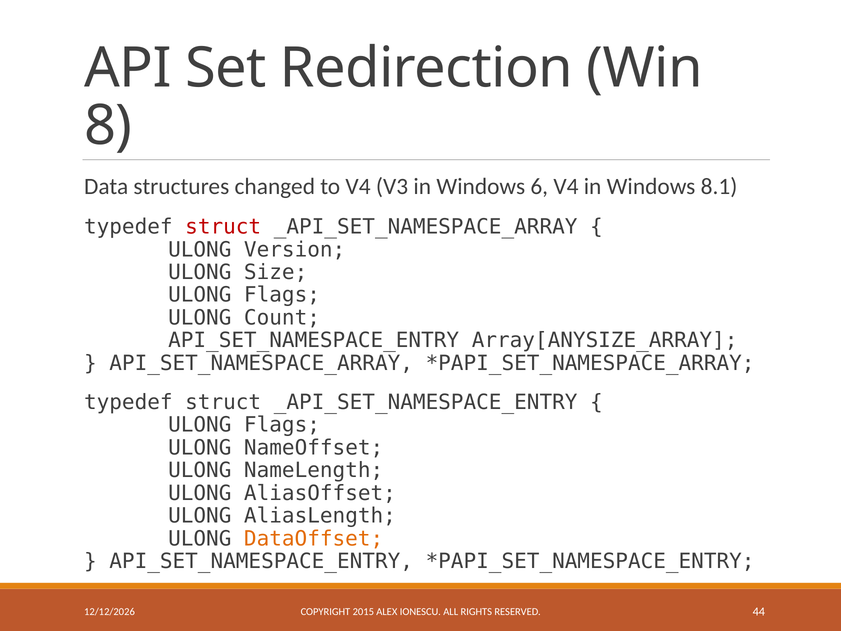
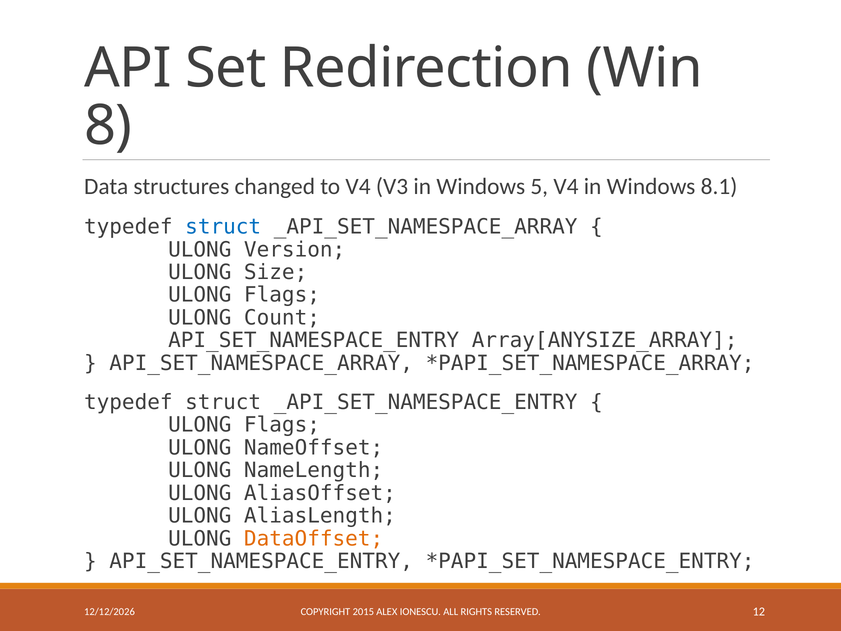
6: 6 -> 5 (539, 186)
struct colour: red -> blue (223, 227)
44: 44 -> 12 (759, 612)
